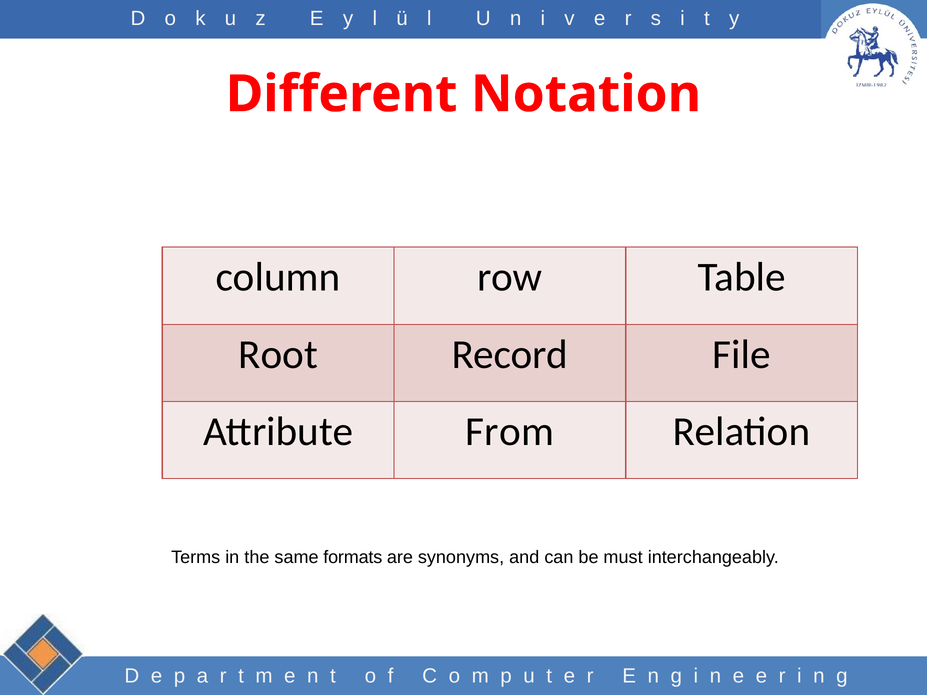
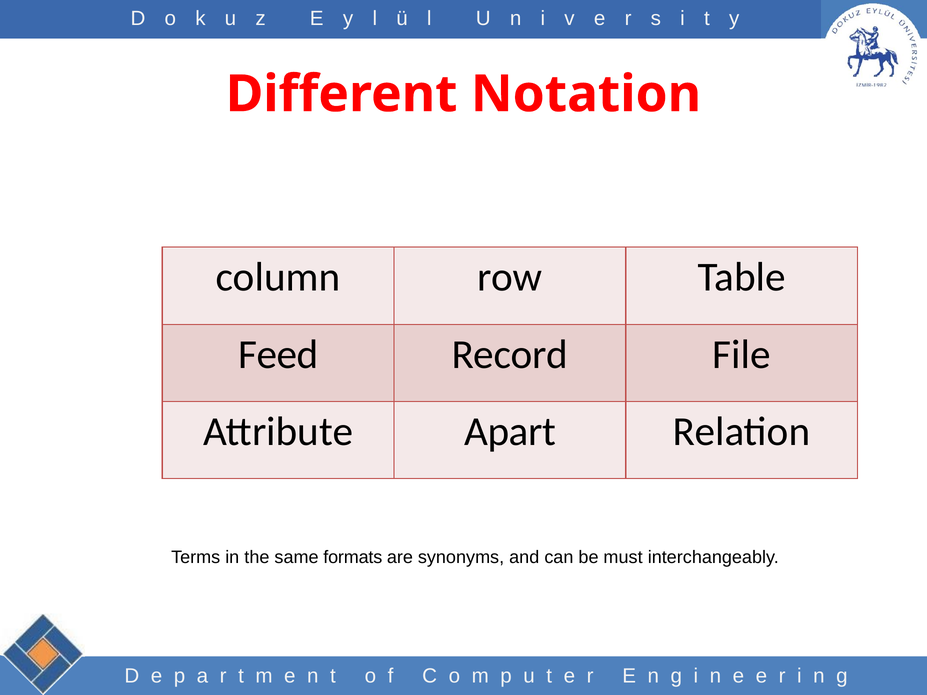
Root: Root -> Feed (278, 355)
From: From -> Apart (510, 432)
